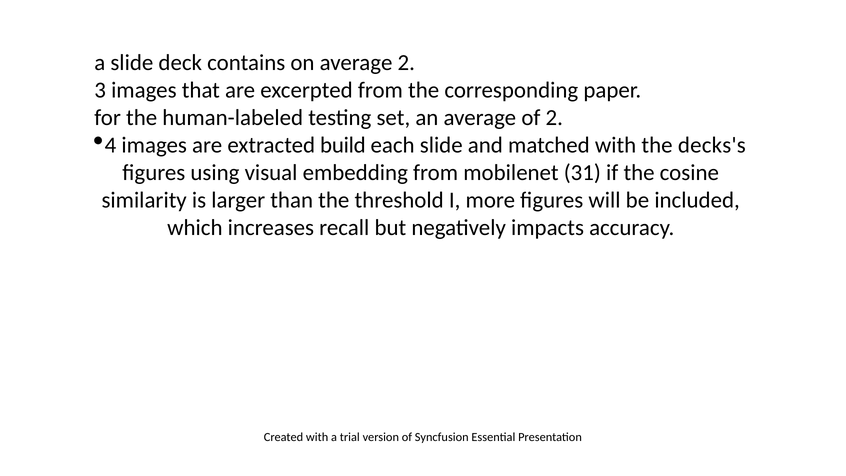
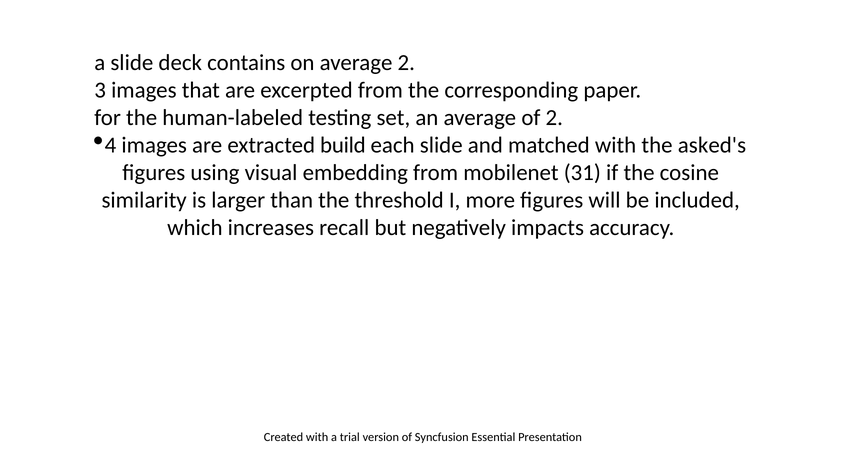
decks's: decks's -> asked's (712, 145)
